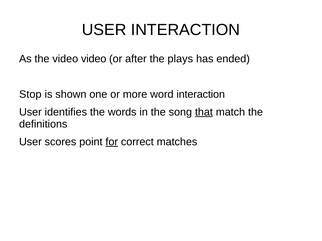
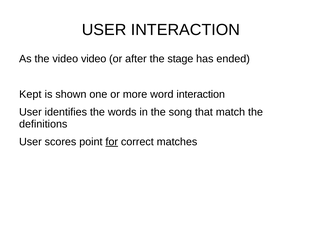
plays: plays -> stage (180, 59)
Stop: Stop -> Kept (30, 94)
that underline: present -> none (204, 112)
